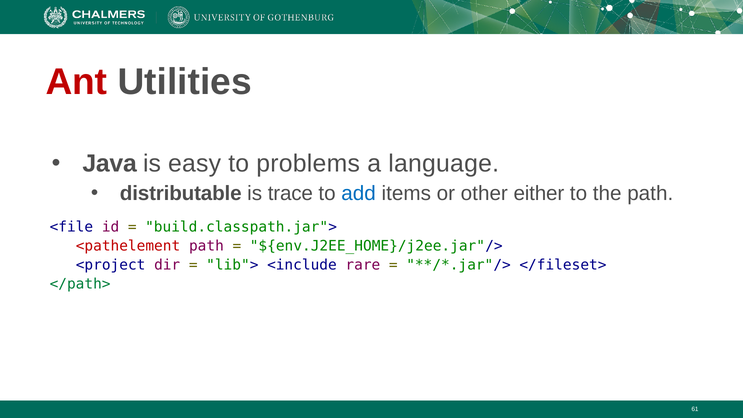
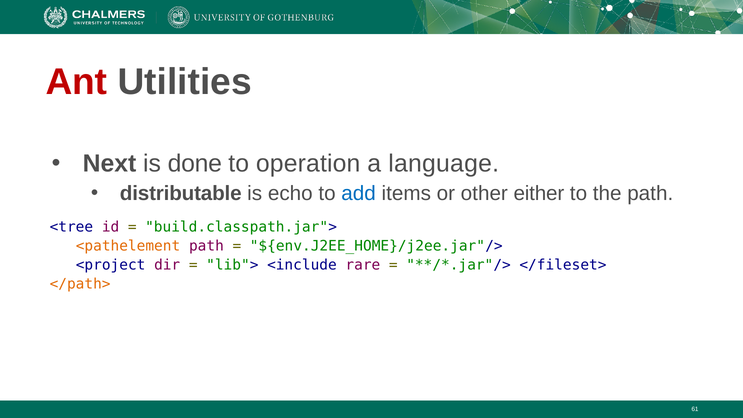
Java: Java -> Next (109, 164)
easy: easy -> done (195, 164)
problems: problems -> operation (308, 164)
trace: trace -> echo (290, 193)
<file: <file -> <tree (71, 227)
<pathelement colour: red -> orange (128, 246)
</path> colour: green -> orange (80, 284)
